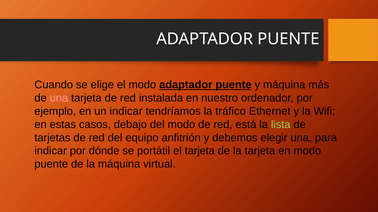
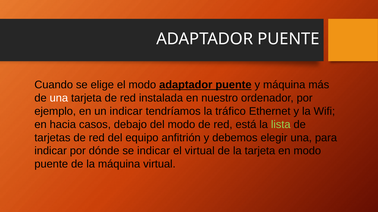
una colour: pink -> white (59, 98)
estas: estas -> hacia (63, 125)
se portátil: portátil -> indicar (154, 151)
el tarjeta: tarjeta -> virtual (200, 151)
